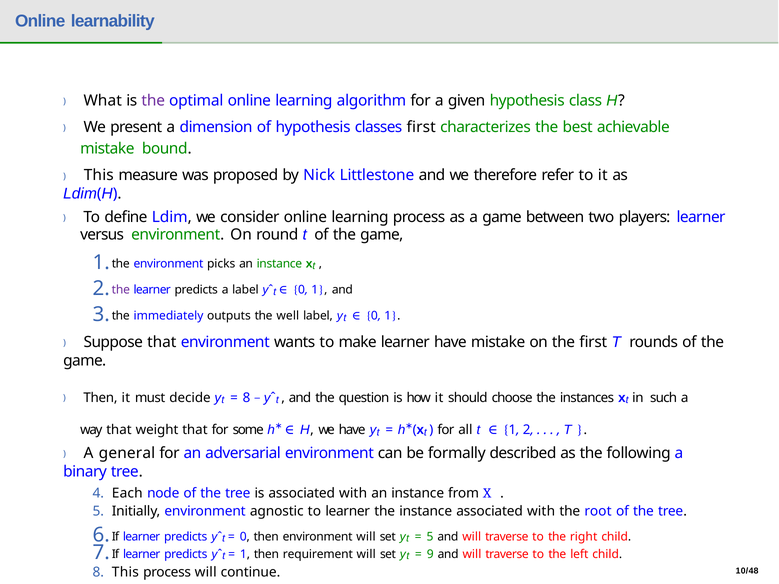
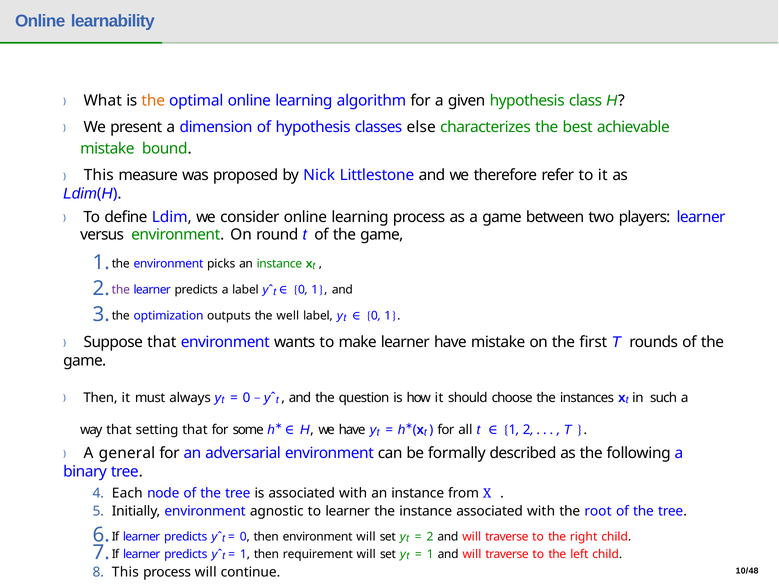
the colour: purple -> orange (153, 100)
classes first: first -> else (421, 127)
immediately: immediately -> optimization (169, 316)
decide: decide -> always (190, 398)
8: 8 -> 0 (246, 398)
weight: weight -> setting (157, 430)
5: 5 -> 2 (430, 537)
9: 9 -> 1 (430, 554)
